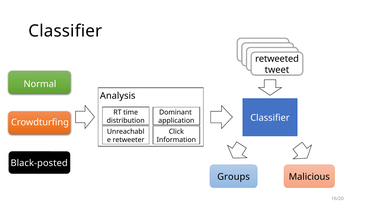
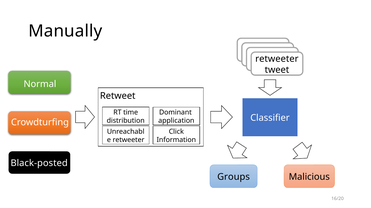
Classifier: Classifier -> Manually (65, 31)
retweeted: retweeted -> retweeter (277, 59)
Analysis: Analysis -> Retweet (118, 96)
